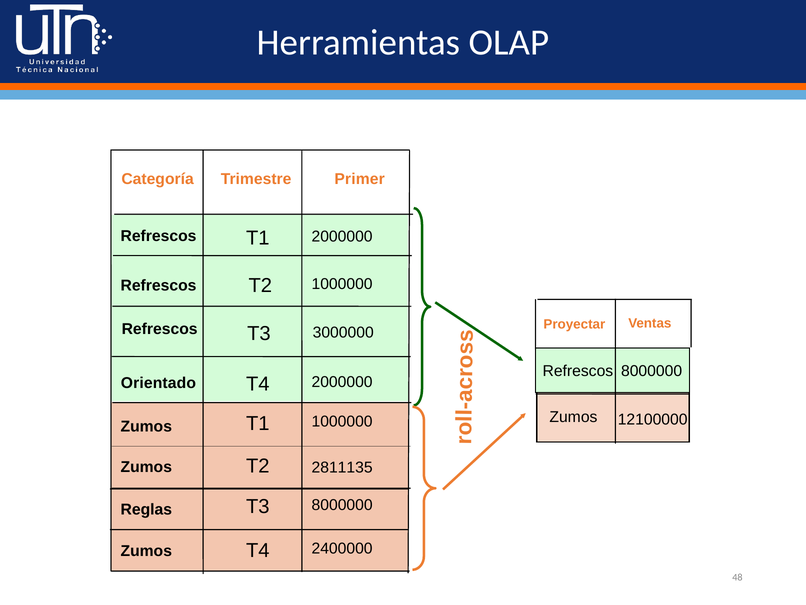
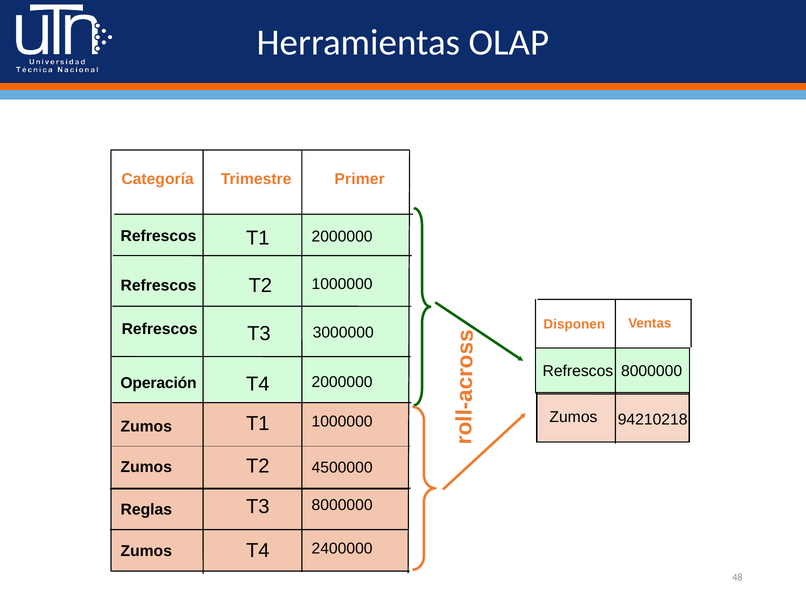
Proyectar: Proyectar -> Disponen (574, 324)
Orientado: Orientado -> Operación (159, 383)
12100000: 12100000 -> 94210218 (653, 419)
2811135: 2811135 -> 4500000 (342, 467)
